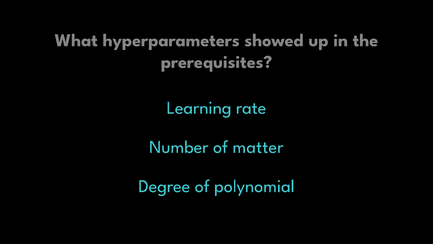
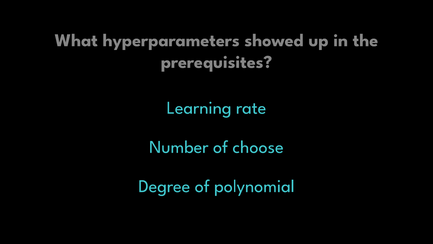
matter: matter -> choose (258, 147)
